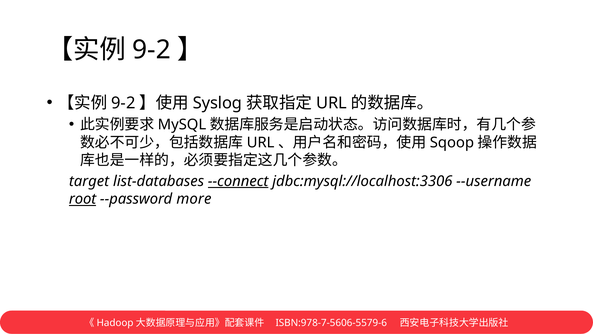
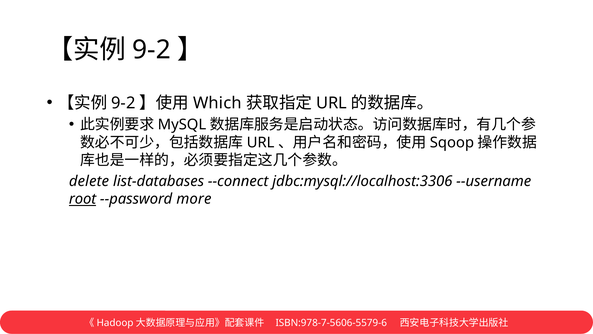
Syslog: Syslog -> Which (217, 103)
target: target -> delete (89, 181)
--connect underline: present -> none (238, 181)
